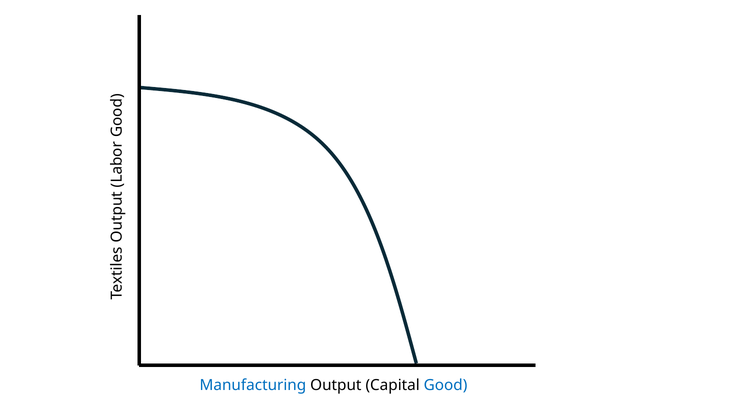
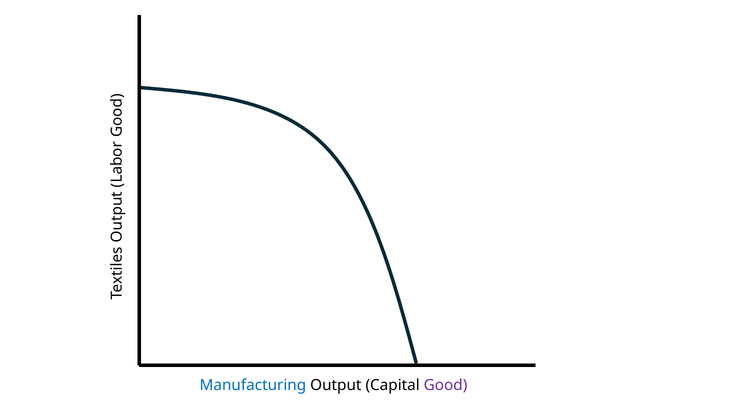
Good colour: blue -> purple (446, 385)
